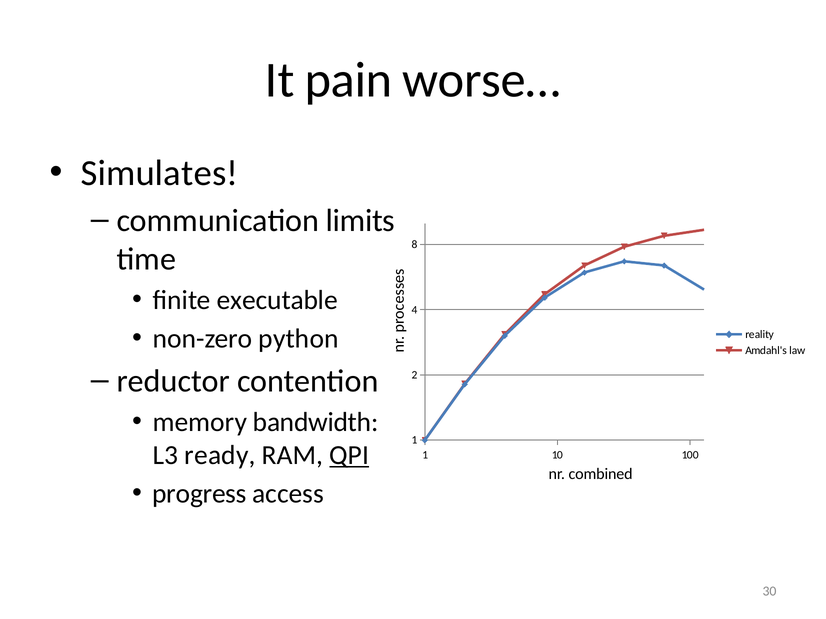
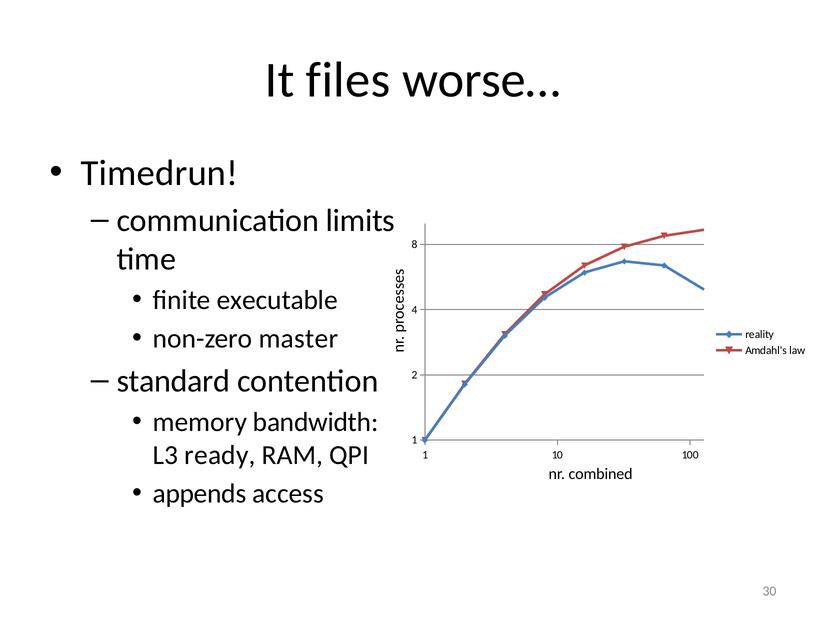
pain: pain -> files (348, 80)
Simulates: Simulates -> Timedrun (159, 173)
python: python -> master (298, 339)
reductor: reductor -> standard (173, 381)
QPI underline: present -> none (349, 455)
progress: progress -> appends (200, 494)
